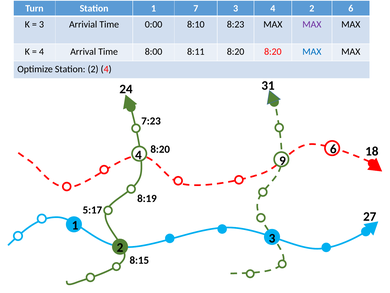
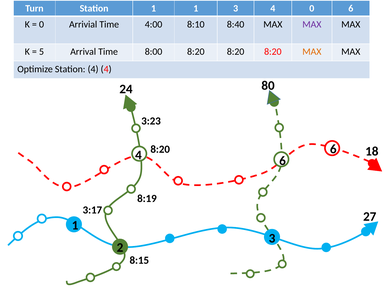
1 7: 7 -> 1 (196, 8)
4 2: 2 -> 0 (312, 8)
3: 3 -> 0 (42, 24)
0:00: 0:00 -> 4:00 (154, 24)
8:23: 8:23 -> 8:40 (236, 24)
4: 4 -> 5 (42, 52)
8:00 8:11: 8:11 -> 8:20 (196, 52)
MAX colour: blue -> orange (312, 52)
Station 2: 2 -> 4 (93, 69)
31: 31 -> 80 (268, 85)
7:23: 7:23 -> 3:23 (151, 121)
4 9: 9 -> 6 (282, 160)
5:17: 5:17 -> 3:17 (92, 210)
